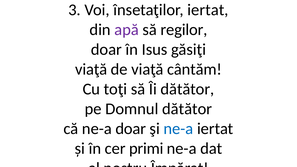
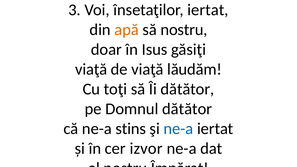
apă colour: purple -> orange (127, 30)
să regilor: regilor -> nostru (184, 30)
cântăm: cântăm -> lăudăm (195, 69)
ne-a doar: doar -> stins (131, 129)
primi: primi -> izvor (146, 149)
